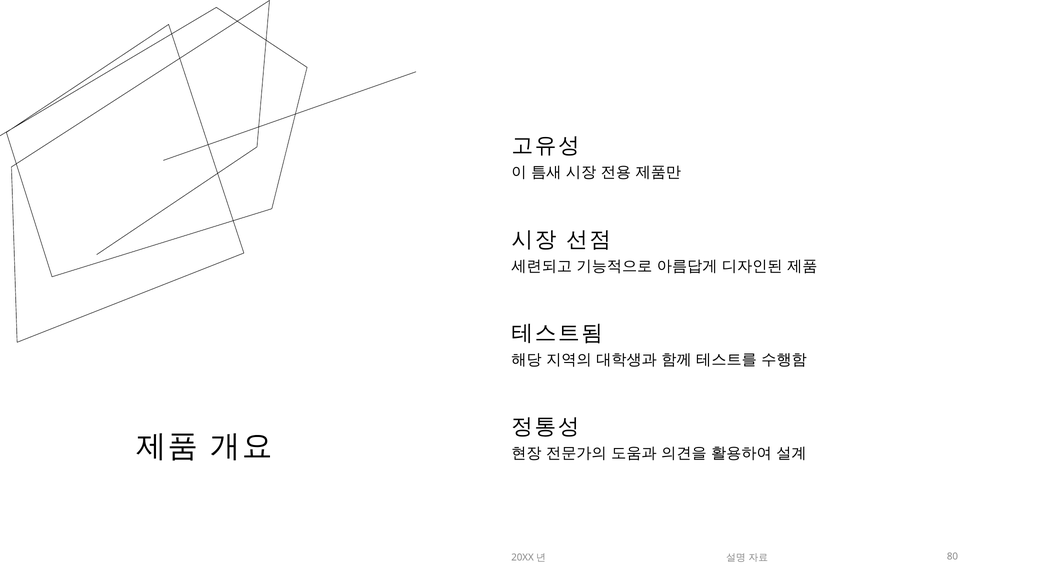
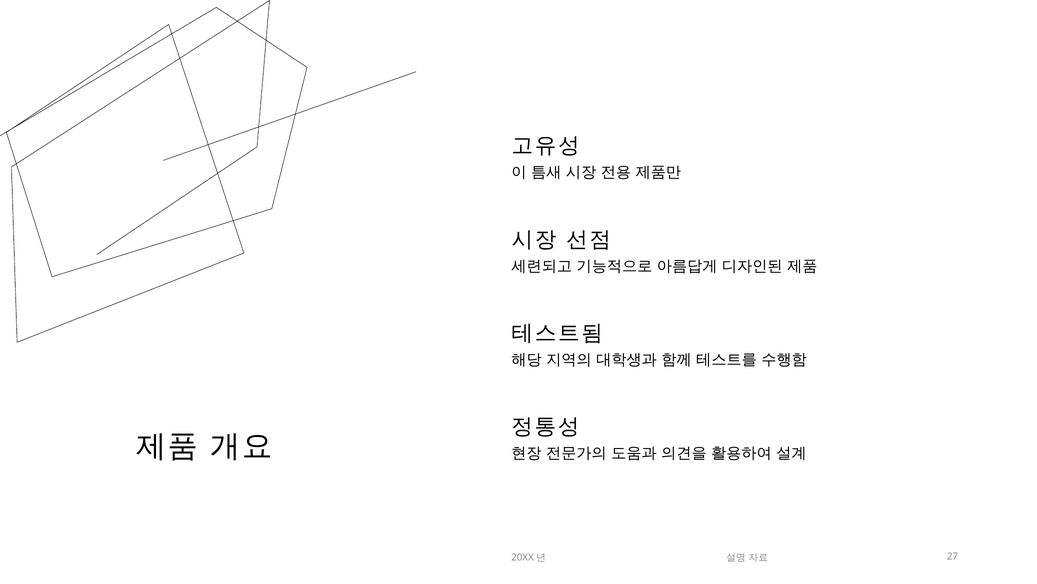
80: 80 -> 27 (952, 556)
